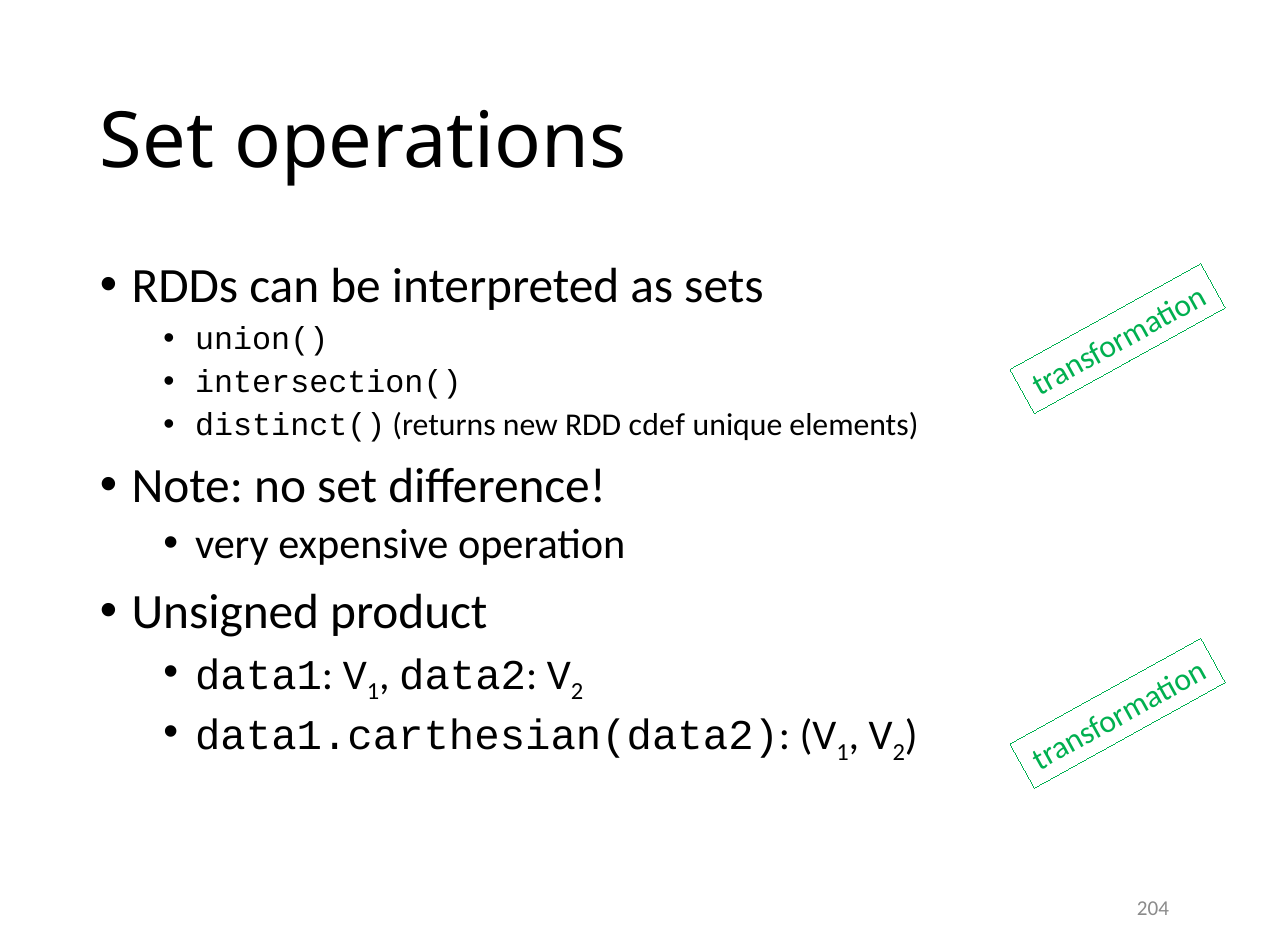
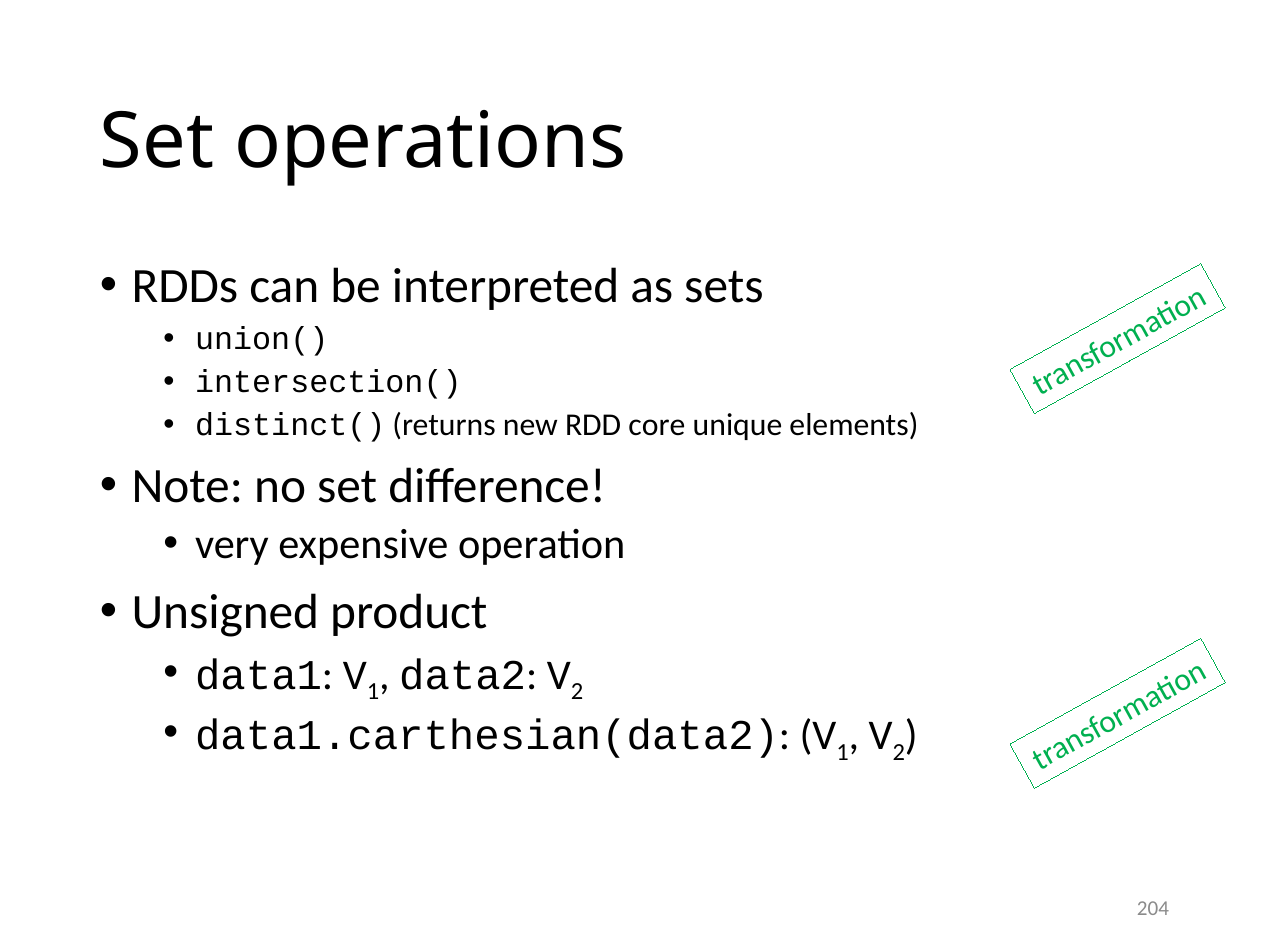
cdef: cdef -> core (657, 425)
